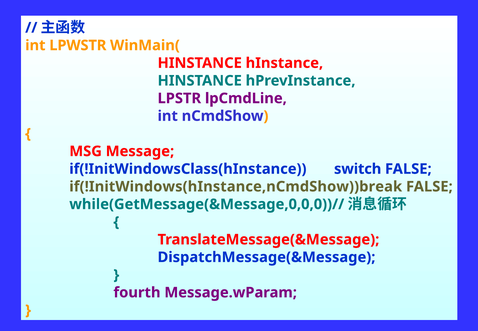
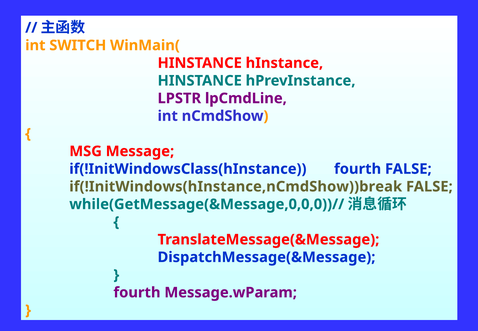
LPWSTR: LPWSTR -> SWITCH (78, 45)
if(!InitWindowsClass(hInstance switch: switch -> fourth (358, 169)
